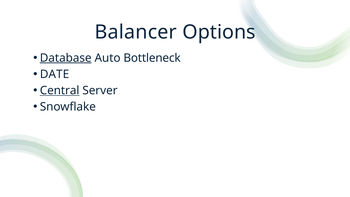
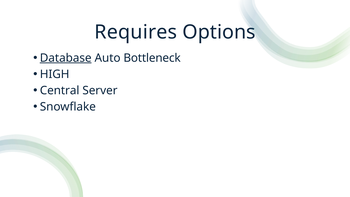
Balancer: Balancer -> Requires (136, 32)
DATE: DATE -> HIGH (55, 74)
Central underline: present -> none (60, 90)
